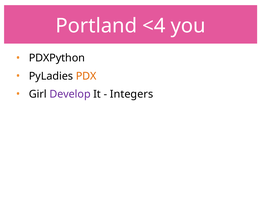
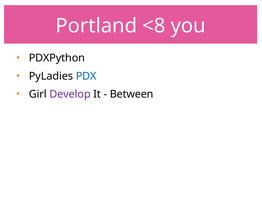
<4: <4 -> <8 (154, 26)
PDX colour: orange -> blue (86, 76)
Integers: Integers -> Between (132, 94)
